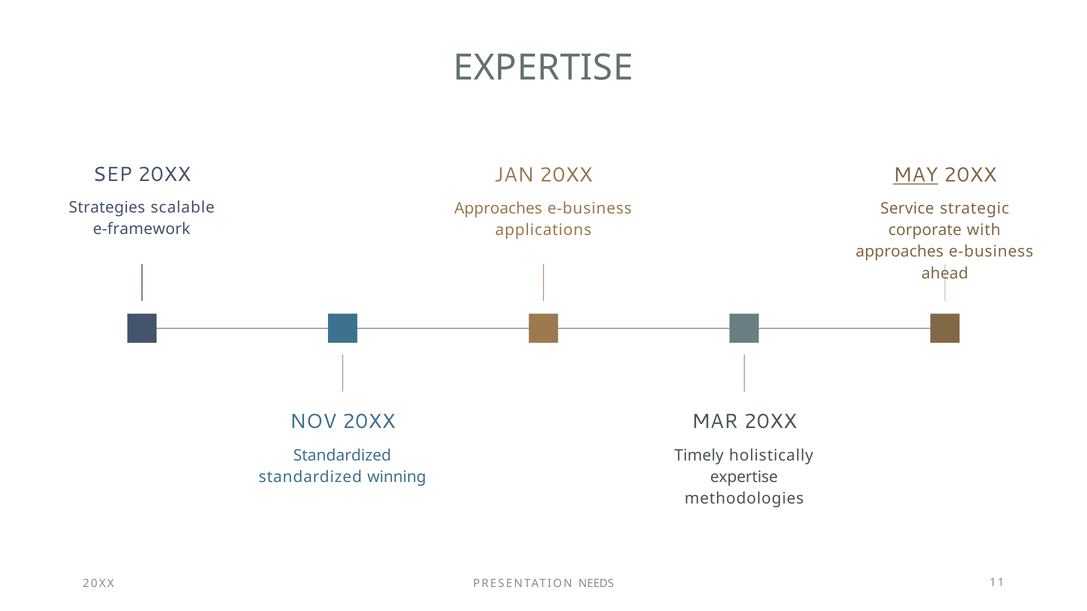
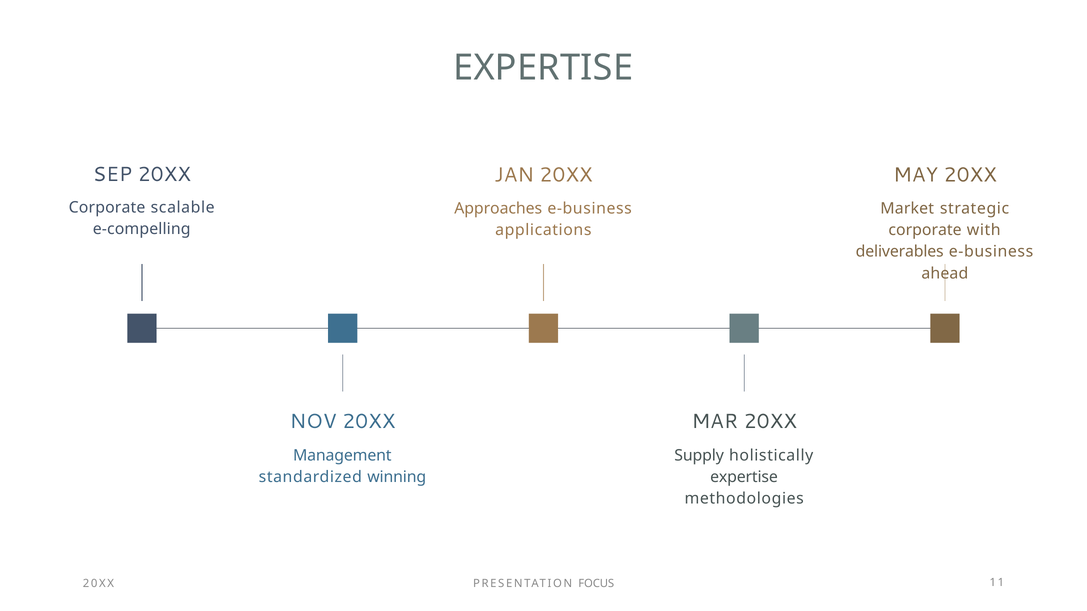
MAY underline: present -> none (916, 175)
Strategies: Strategies -> Corporate (107, 208)
Service: Service -> Market (907, 209)
e-framework: e-framework -> e-compelling (142, 229)
approaches: approaches -> deliverables (900, 252)
Standardized: Standardized -> Management (342, 456)
Timely: Timely -> Supply (699, 456)
NEEDS: NEEDS -> FOCUS (596, 584)
